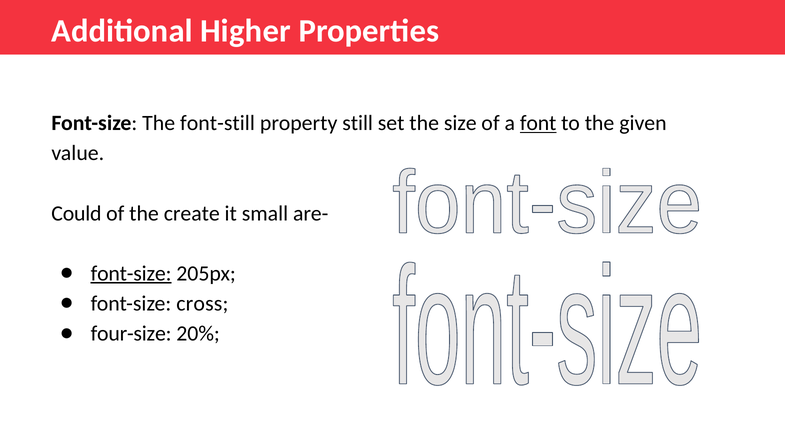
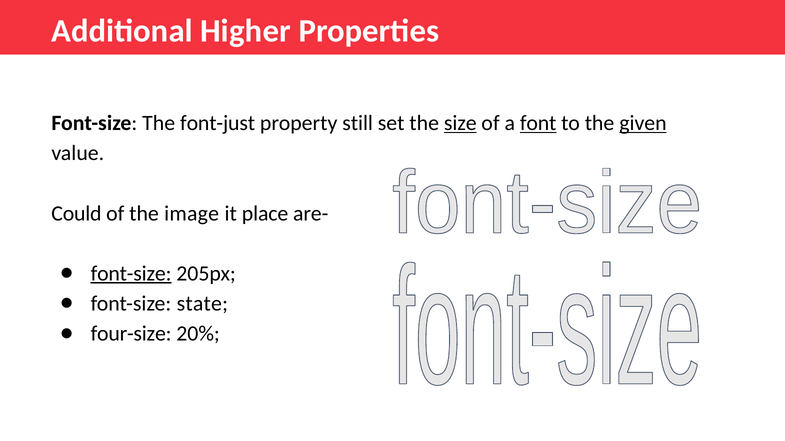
font-still: font-still -> font-just (218, 123)
size underline: none -> present (460, 123)
given underline: none -> present (643, 123)
create: create -> image (192, 214)
small: small -> place (265, 214)
cross: cross -> state (202, 304)
